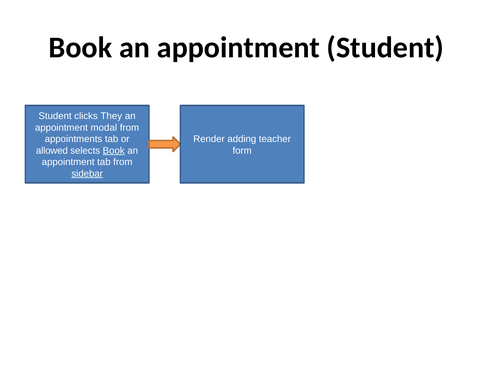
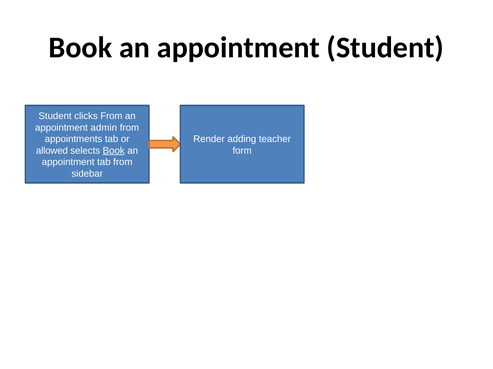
clicks They: They -> From (111, 116)
modal: modal -> admin (104, 128)
sidebar underline: present -> none (87, 174)
